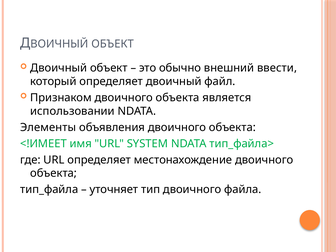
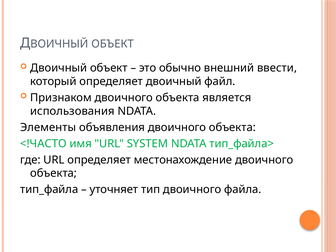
использовании: использовании -> использования (72, 111)
<!ИМЕЕТ: <!ИМЕЕТ -> <!ЧАСТО (43, 144)
